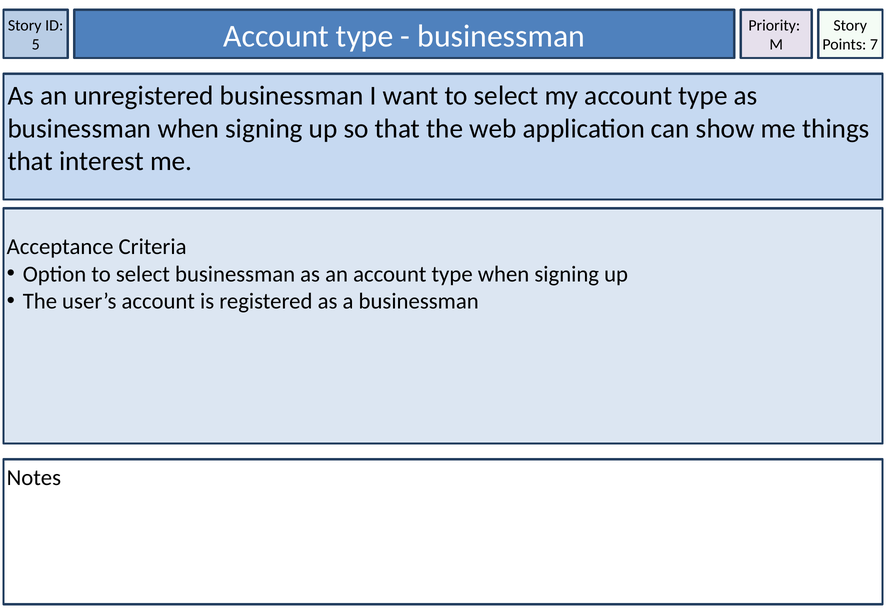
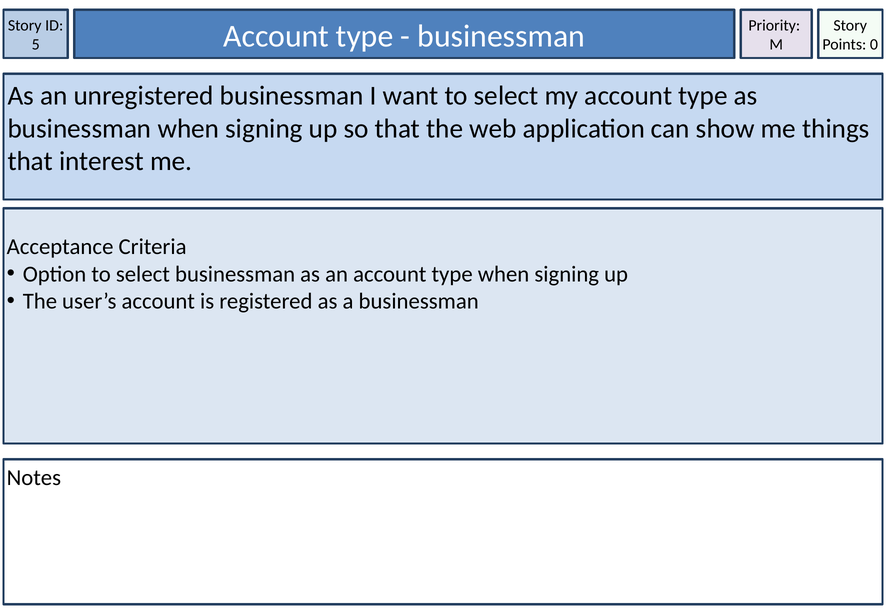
7: 7 -> 0 (874, 45)
